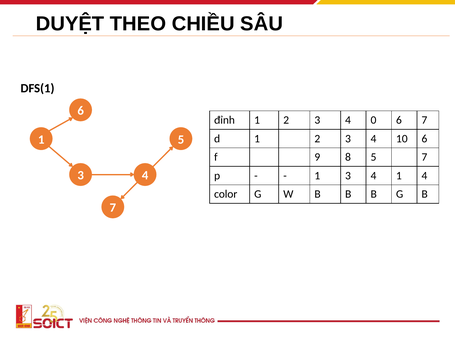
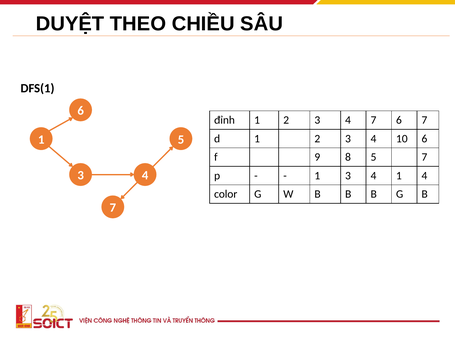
4 0: 0 -> 7 (373, 120)
